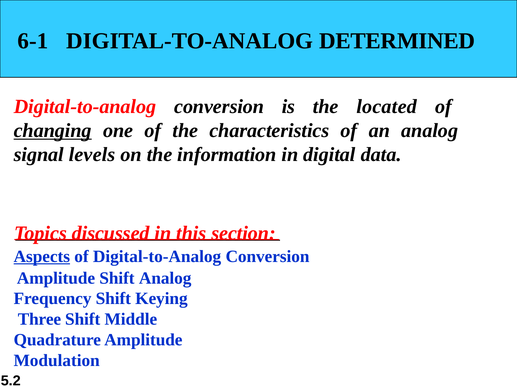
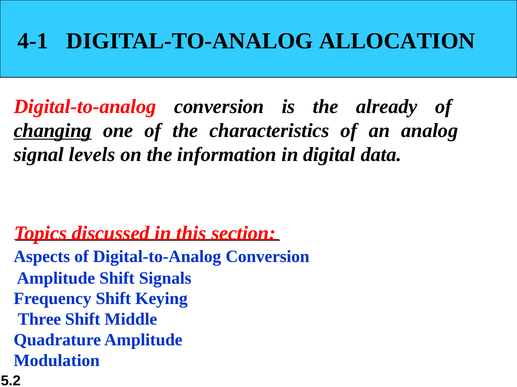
6-1: 6-1 -> 4-1 (33, 41)
DETERMINED: DETERMINED -> ALLOCATION (397, 41)
located: located -> already (387, 107)
Aspects underline: present -> none (42, 257)
Shift Analog: Analog -> Signals (165, 279)
